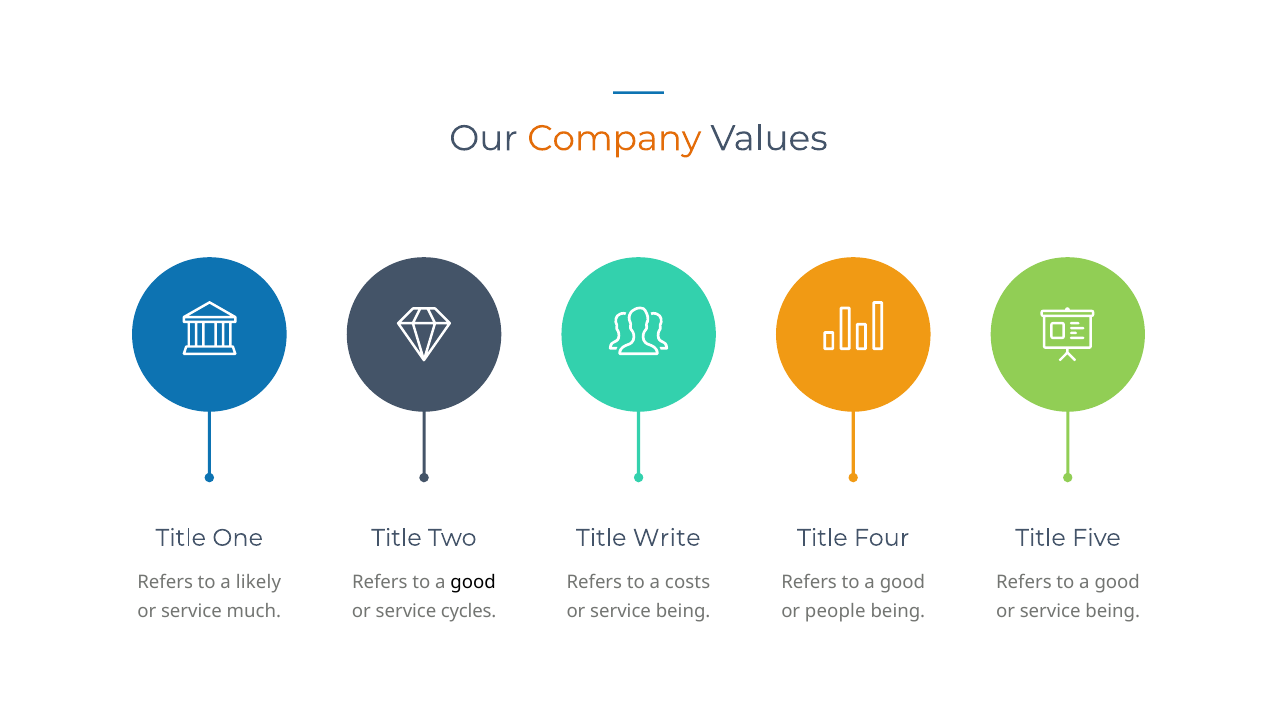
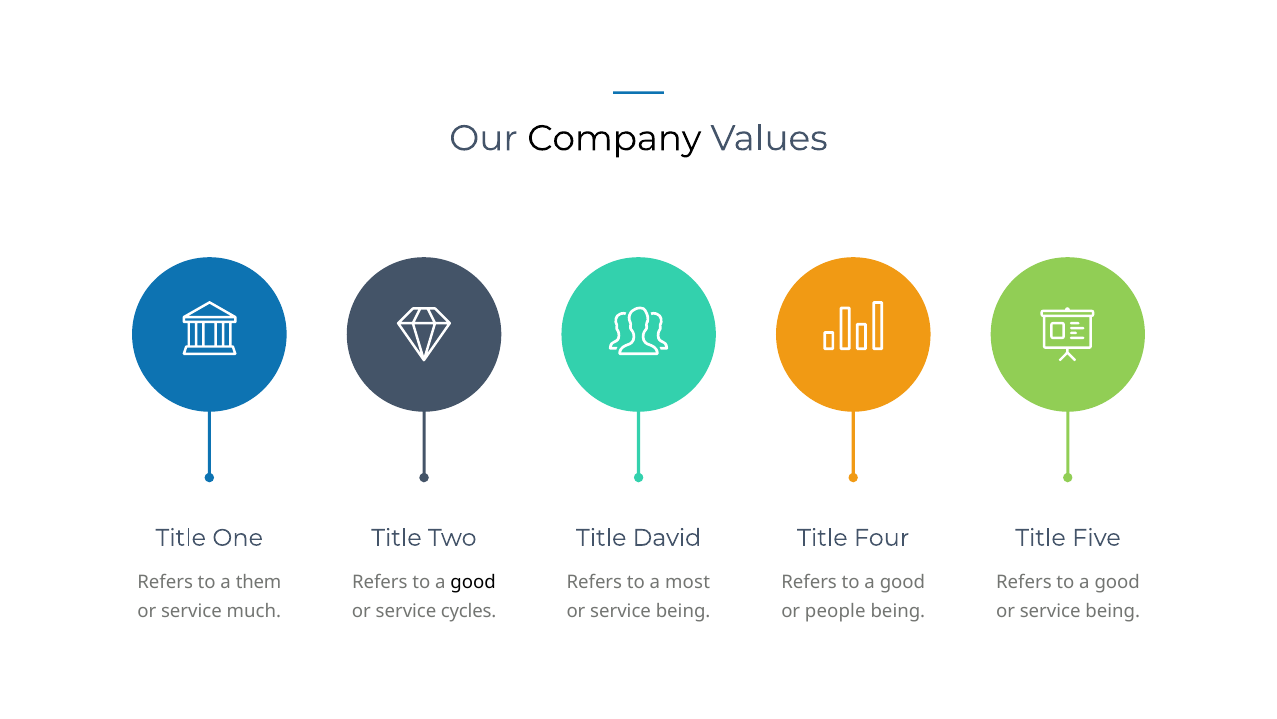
Company colour: orange -> black (614, 138)
Write: Write -> David (667, 537)
likely: likely -> them (259, 582)
costs: costs -> most (688, 582)
